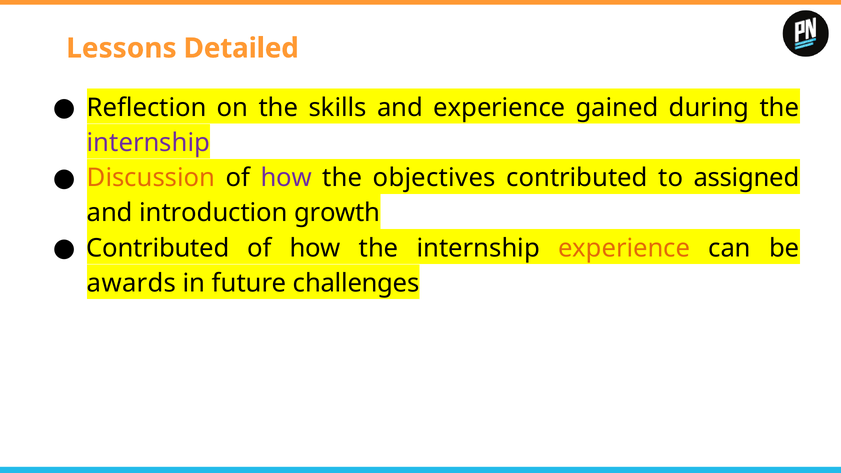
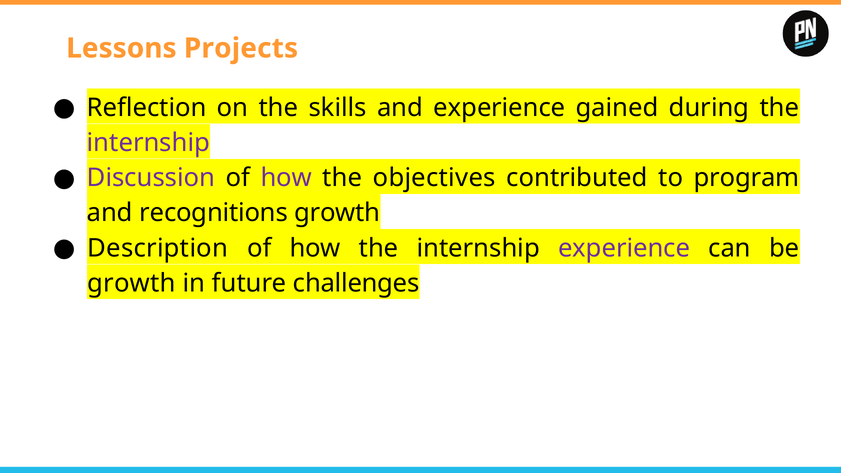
Detailed: Detailed -> Projects (241, 48)
Discussion colour: orange -> purple (151, 178)
assigned: assigned -> program (747, 178)
introduction: introduction -> recognitions (214, 213)
Contributed: Contributed -> Description (158, 248)
experience colour: orange -> purple (624, 248)
awards: awards -> growth (131, 283)
